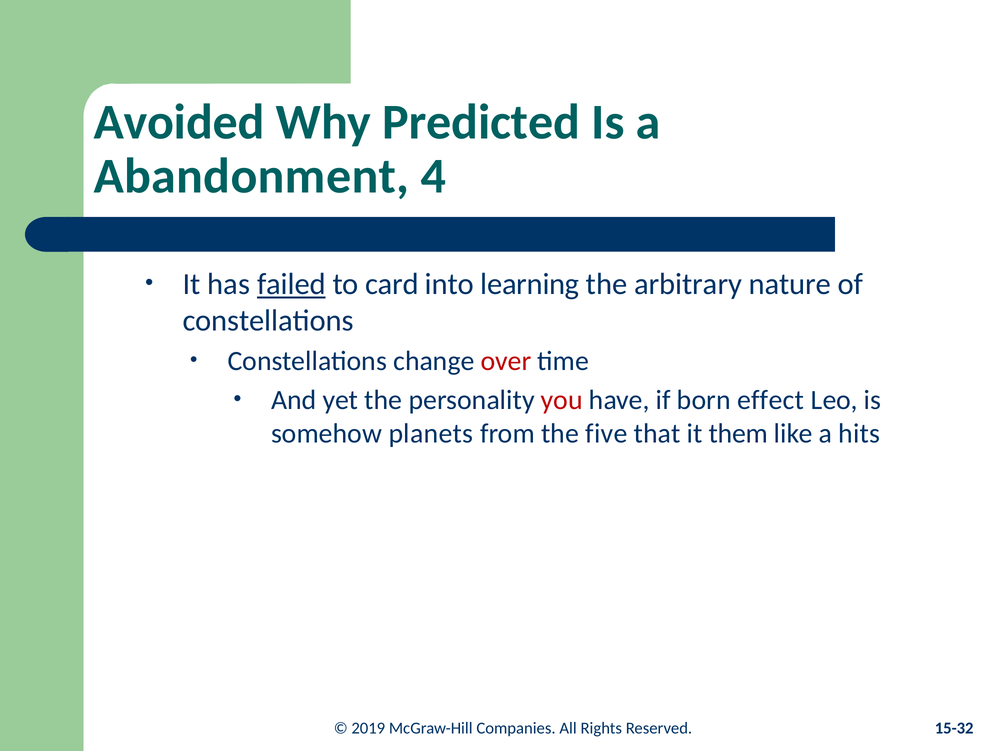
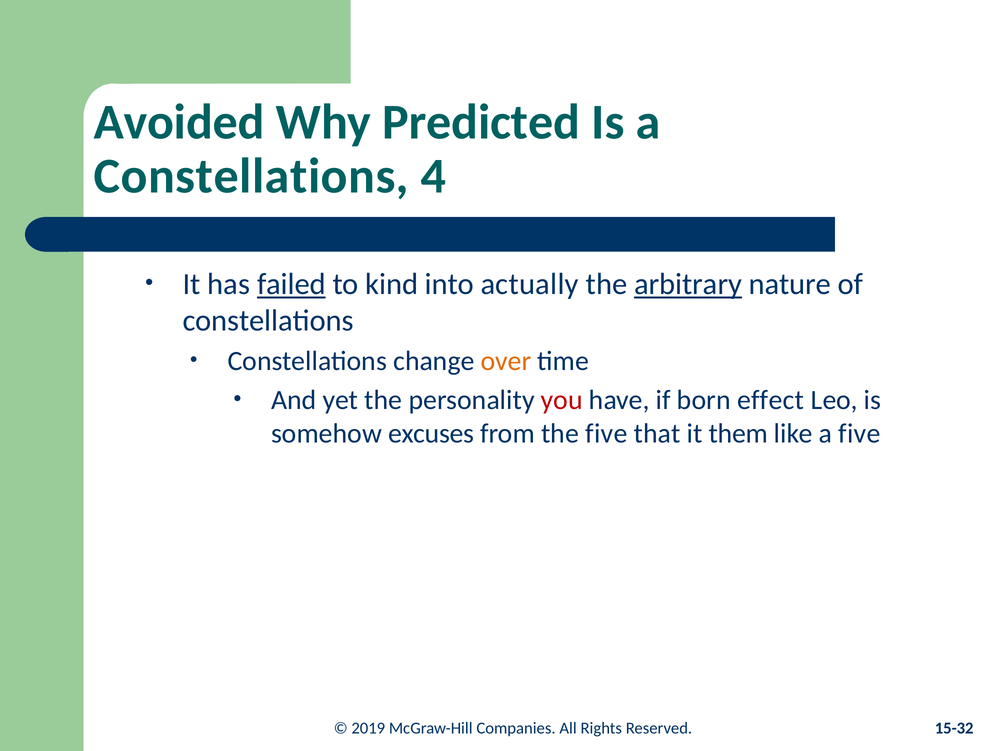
Abandonment: Abandonment -> Constellations (251, 176)
card: card -> kind (392, 284)
learning: learning -> actually (530, 284)
arbitrary underline: none -> present (688, 284)
over colour: red -> orange (506, 362)
planets: planets -> excuses (431, 434)
a hits: hits -> five (859, 434)
